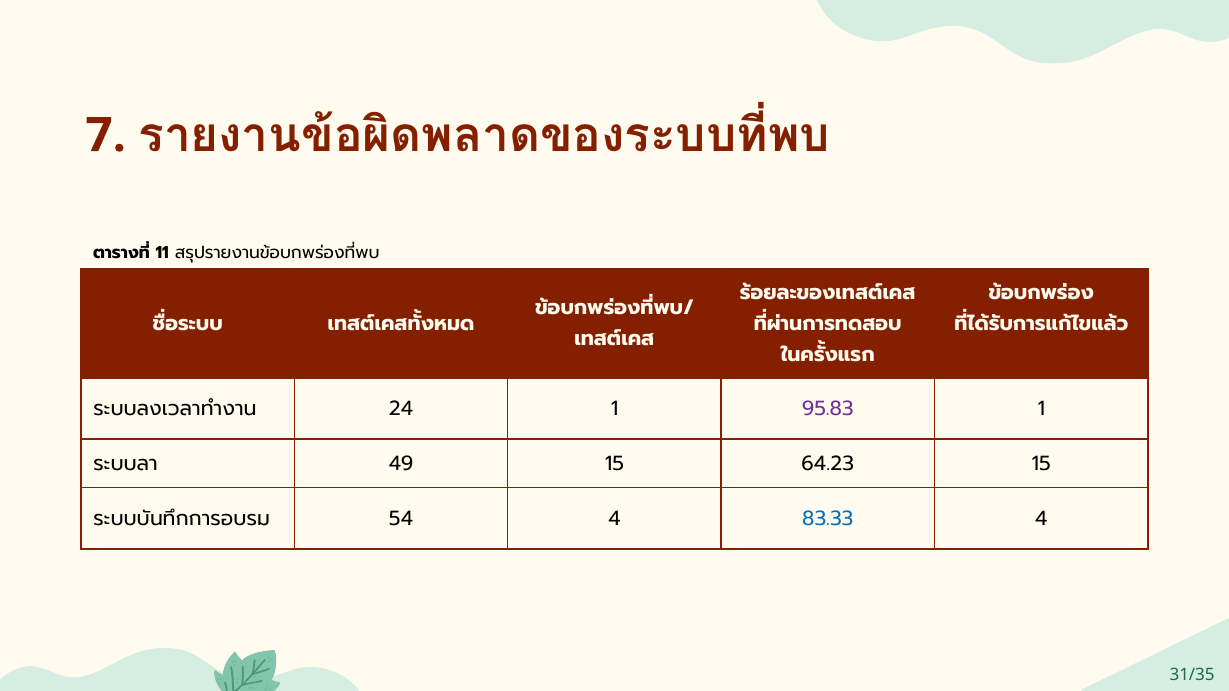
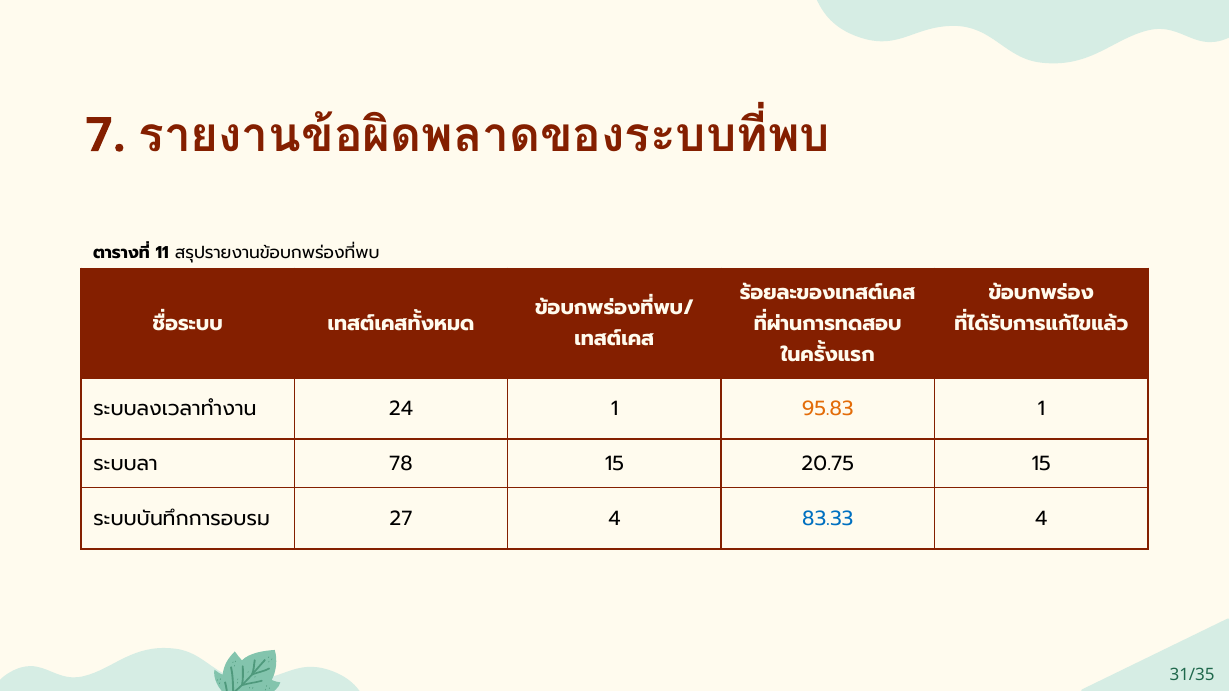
95.83 colour: purple -> orange (828, 409)
49: 49 -> 78 (401, 464)
64.23: 64.23 -> 20.75 (828, 464)
54: 54 -> 27 (401, 519)
